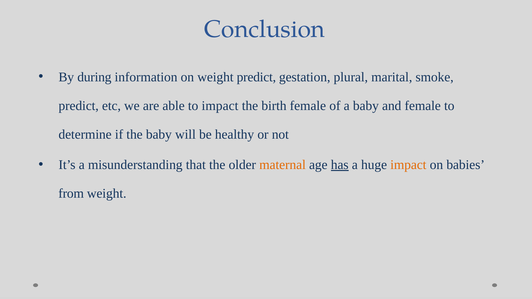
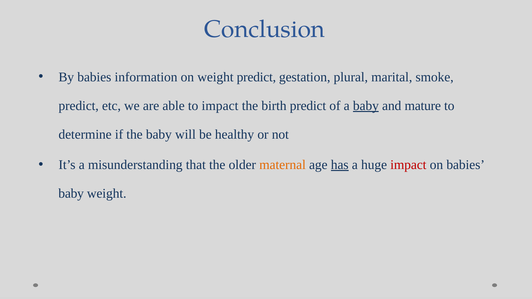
By during: during -> babies (94, 77)
birth female: female -> predict (308, 106)
baby underline: none -> present (366, 106)
and female: female -> mature (423, 106)
impact colour: orange -> red (408, 165)
from: from -> baby (71, 194)
